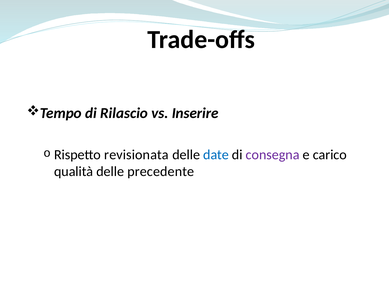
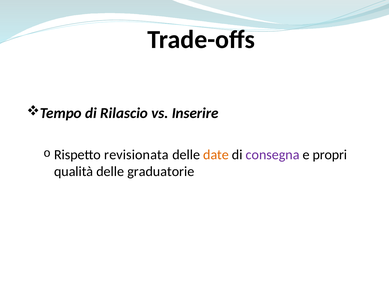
date colour: blue -> orange (216, 155)
carico: carico -> propri (330, 155)
precedente: precedente -> graduatorie (161, 171)
